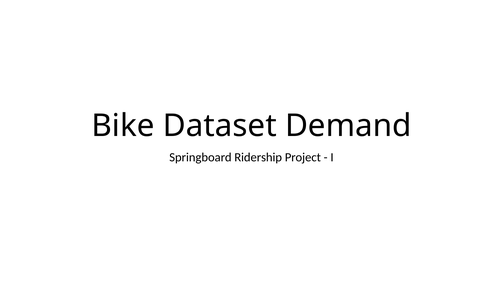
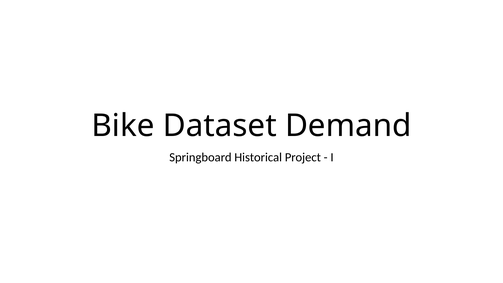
Ridership: Ridership -> Historical (258, 157)
